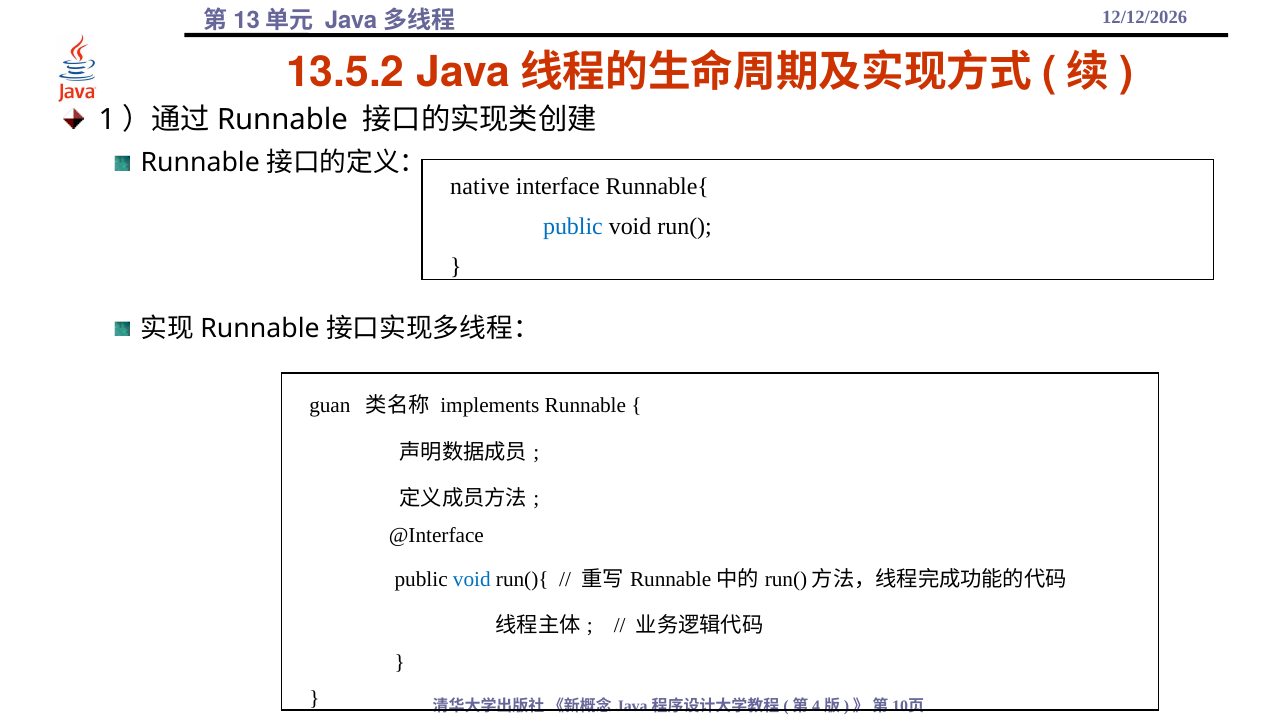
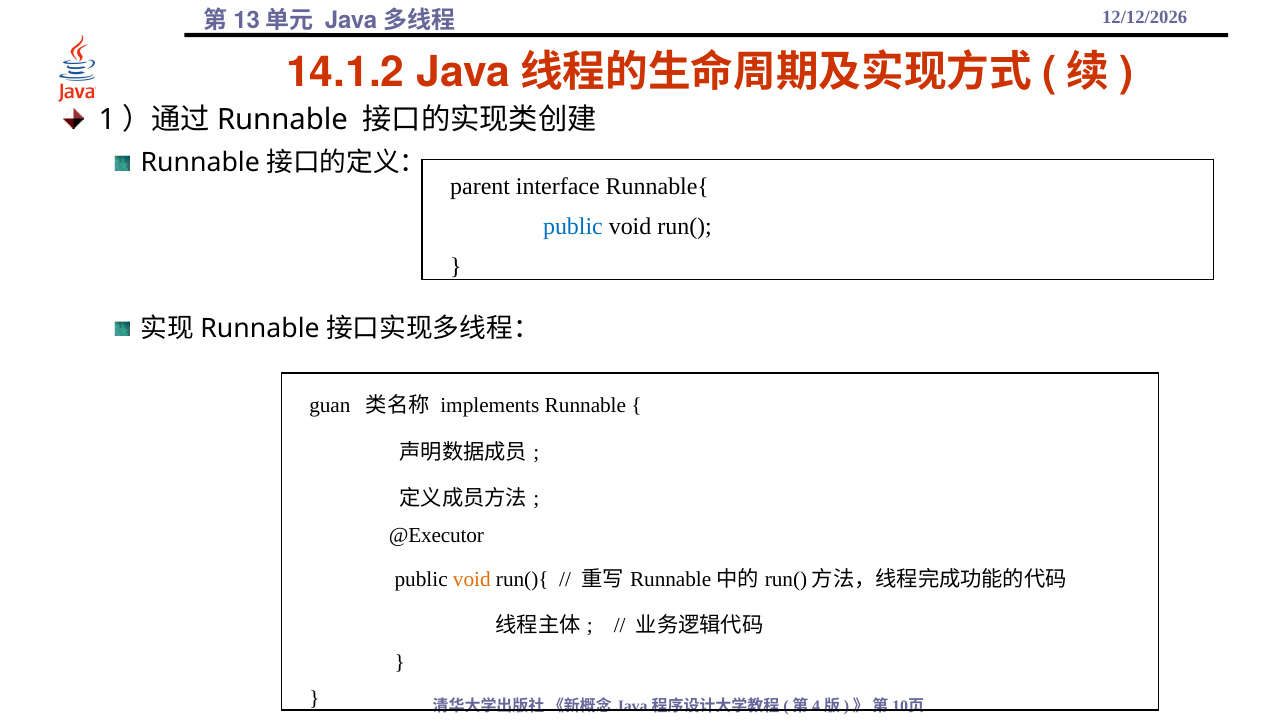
13.5.2: 13.5.2 -> 14.1.2 (345, 72)
native: native -> parent (480, 186)
@Interface: @Interface -> @Executor (436, 535)
void colour: blue -> orange (472, 579)
